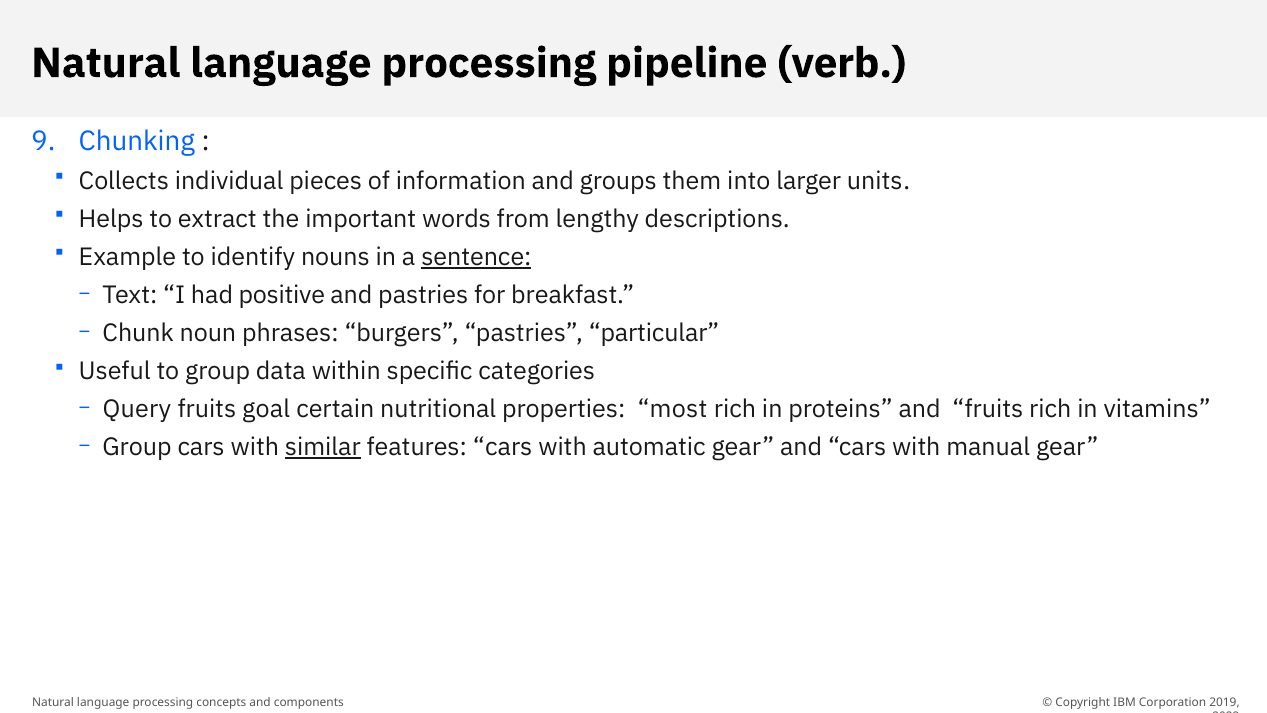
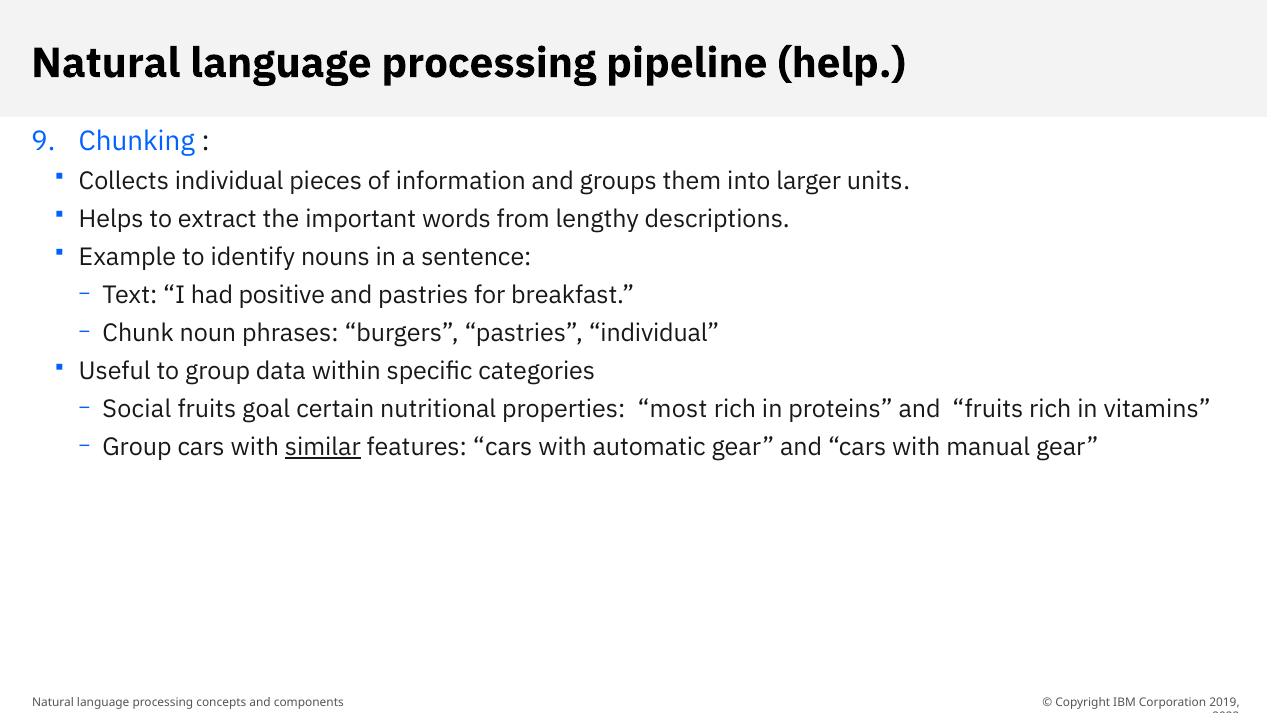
verb: verb -> help (842, 63)
sentence underline: present -> none (476, 257)
pastries particular: particular -> individual (654, 333)
Query: Query -> Social (137, 409)
